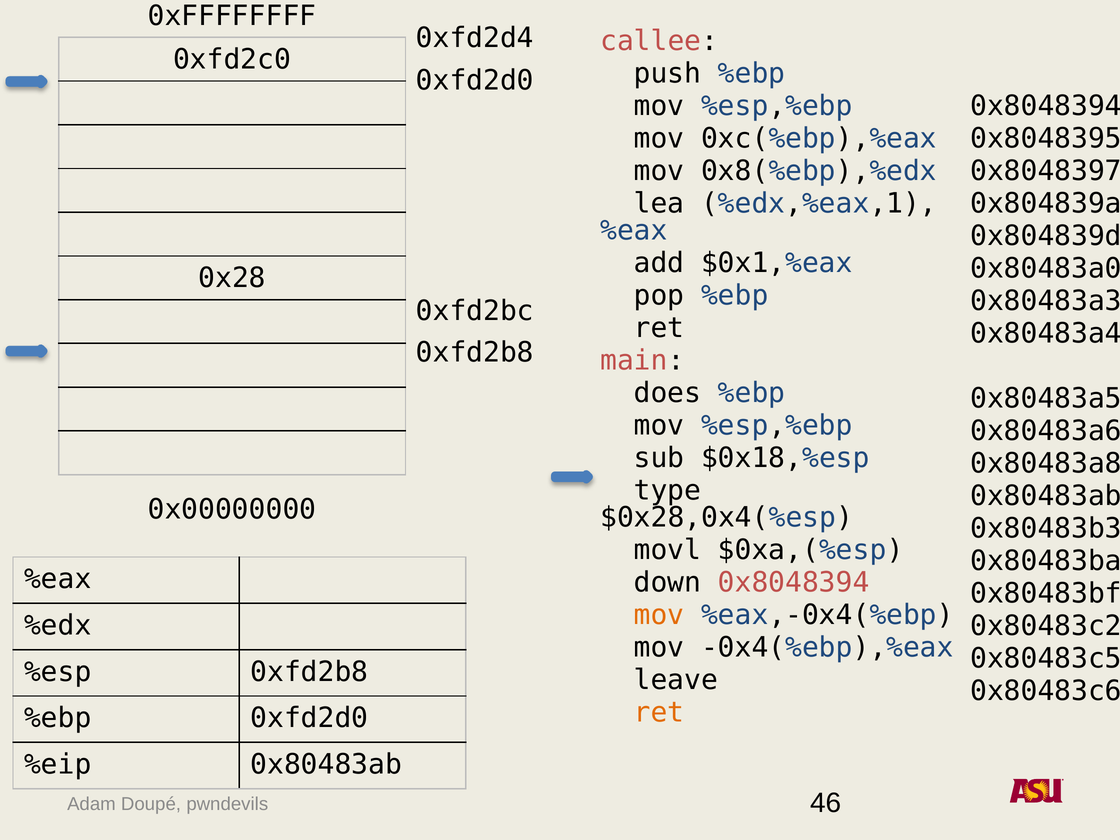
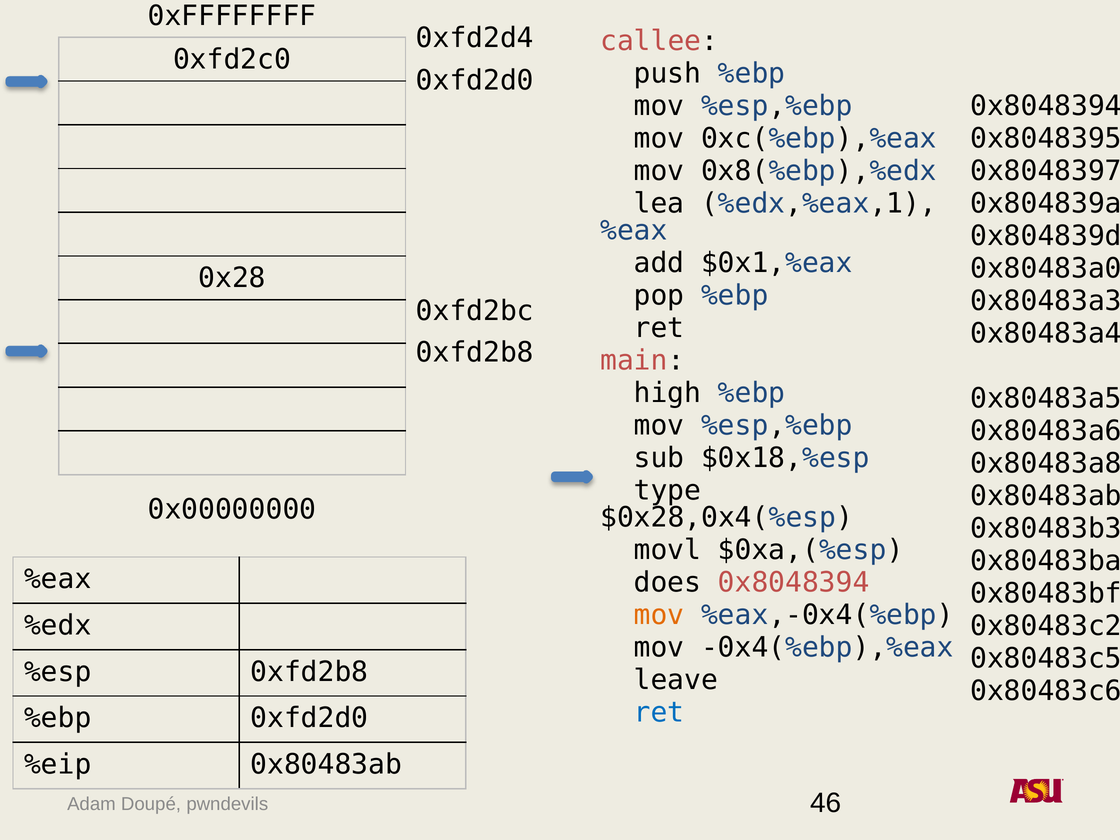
does: does -> high (667, 393)
down: down -> does (667, 582)
ret colour: orange -> blue (659, 712)
